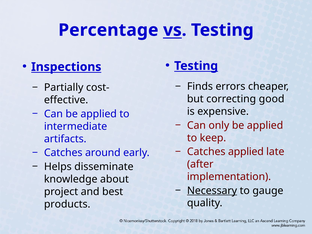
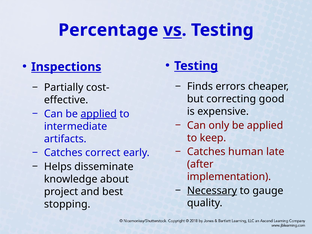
applied underline: none -> present (99, 114)
Catches applied: applied -> human (246, 152)
around: around -> correct (103, 153)
products: products -> stopping (67, 204)
